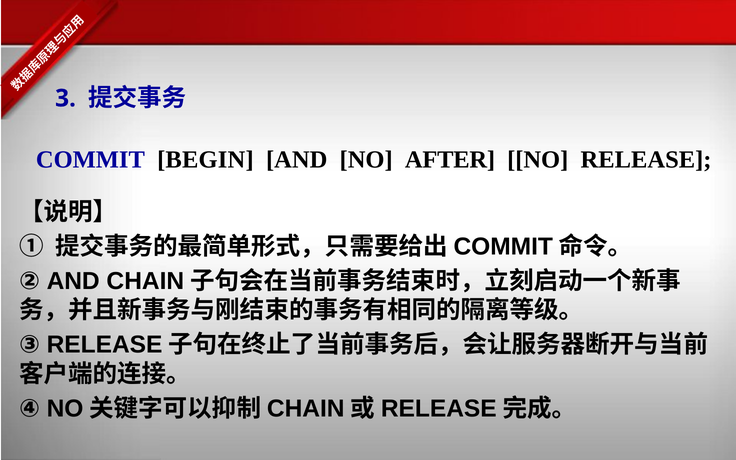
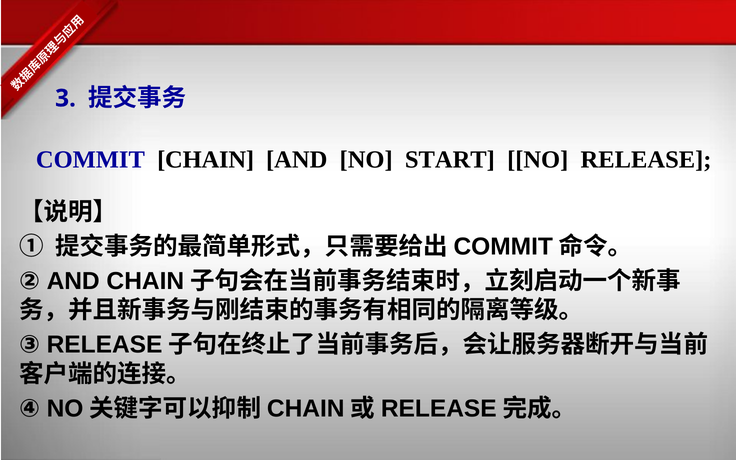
BEGIN: BEGIN -> CHAIN (206, 159)
AFTER: AFTER -> START (450, 159)
